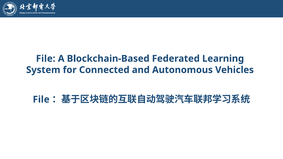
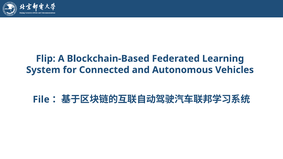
File: File -> Flip (46, 59)
